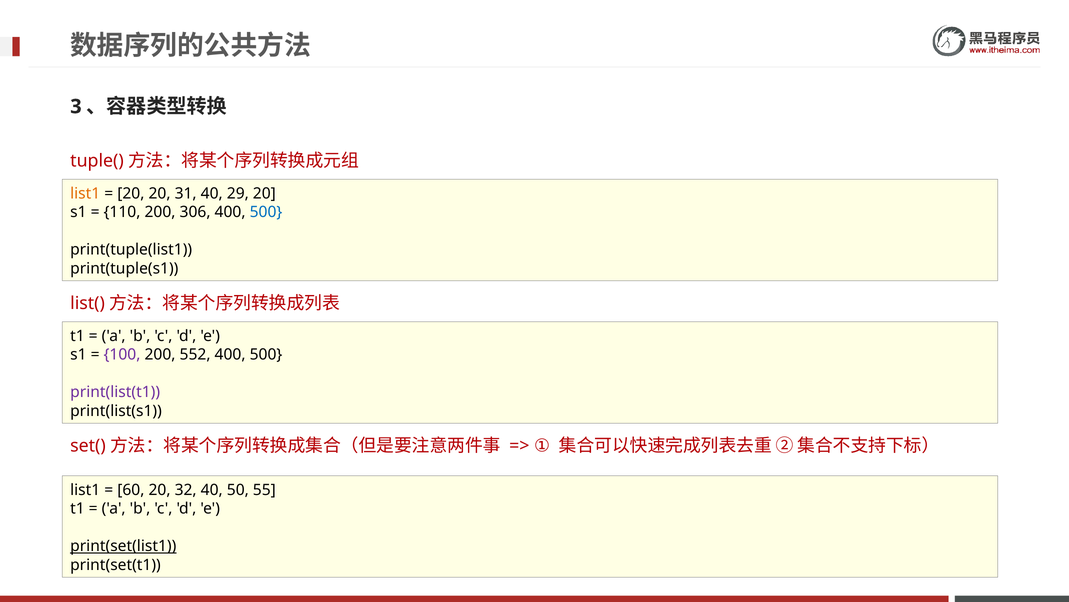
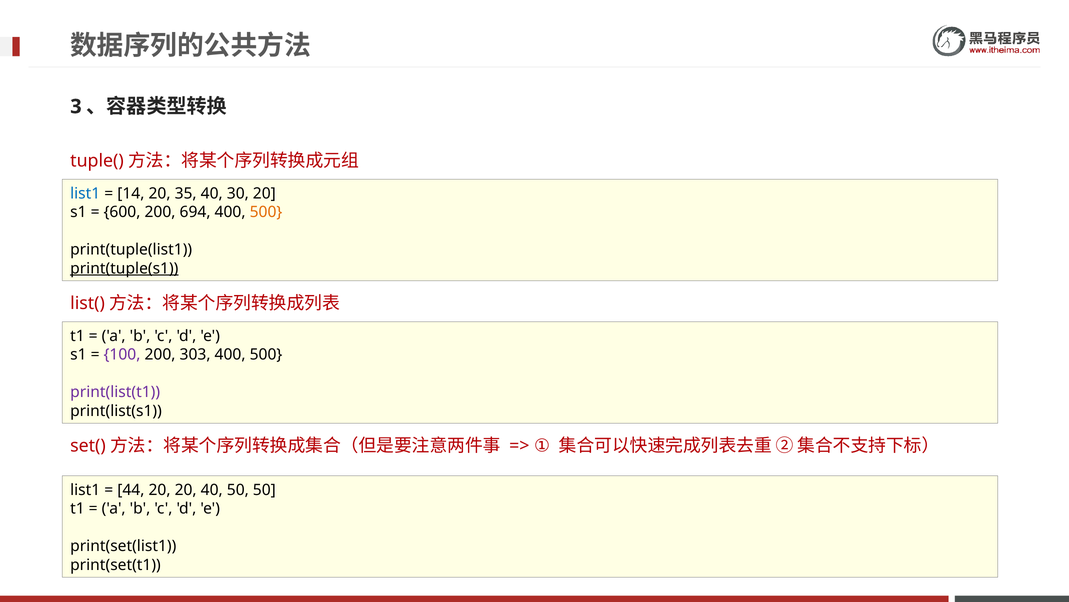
list1 colour: orange -> blue (85, 193)
20: 20 -> 14 (131, 193)
31: 31 -> 35 (186, 193)
29: 29 -> 30 (238, 193)
110: 110 -> 600 (122, 212)
306: 306 -> 694 (195, 212)
500 colour: blue -> orange (266, 212)
print(tuple(s1 underline: none -> present (124, 268)
552: 552 -> 303 (195, 354)
60: 60 -> 44 (131, 489)
20 32: 32 -> 20 (186, 489)
50 55: 55 -> 50 (264, 489)
print(set(list1 underline: present -> none (123, 546)
